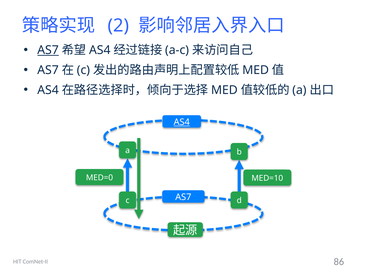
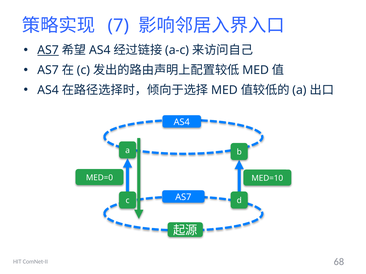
2: 2 -> 7 (118, 26)
AS4 underline: present -> none (182, 122)
86: 86 -> 68 (339, 262)
